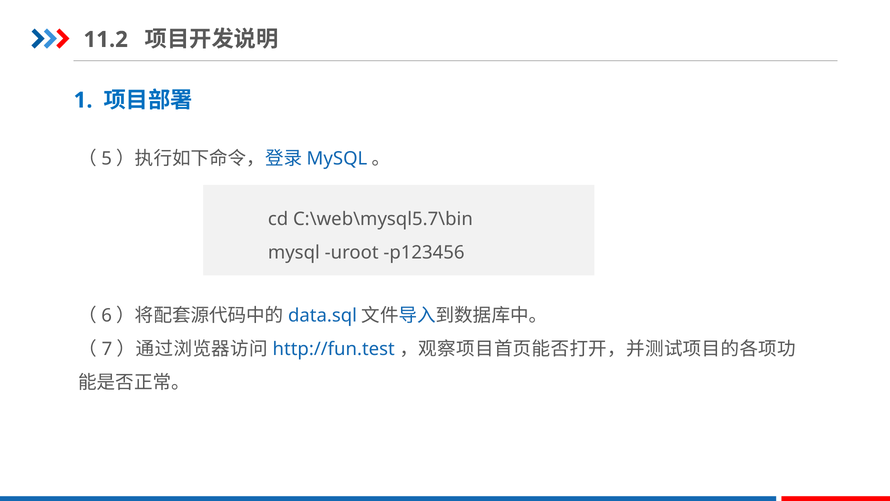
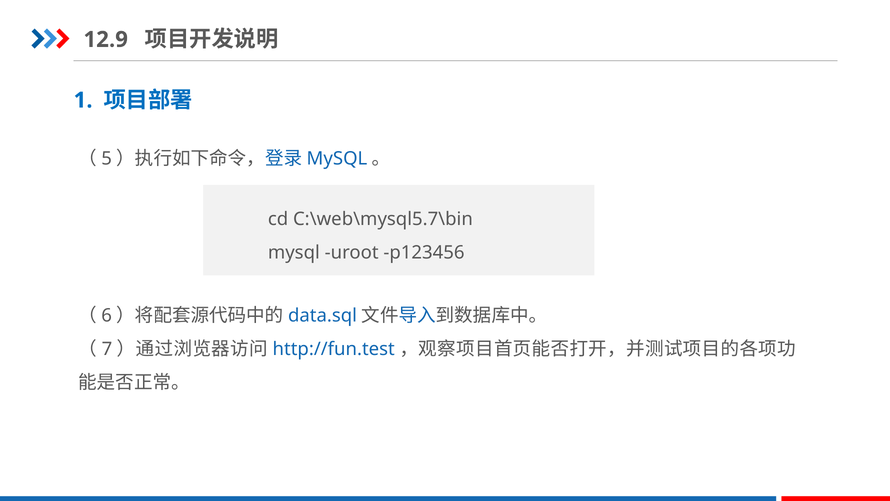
11.2: 11.2 -> 12.9 (106, 40)
